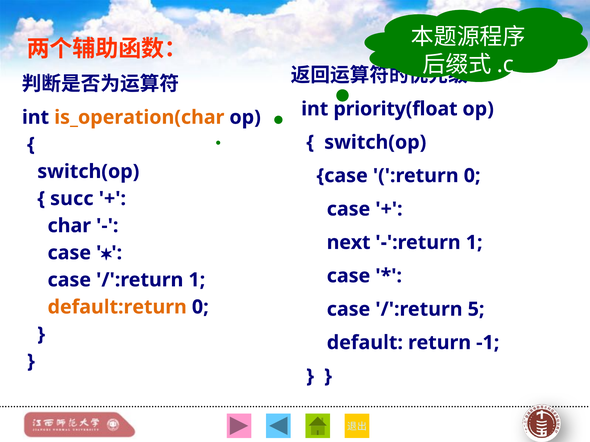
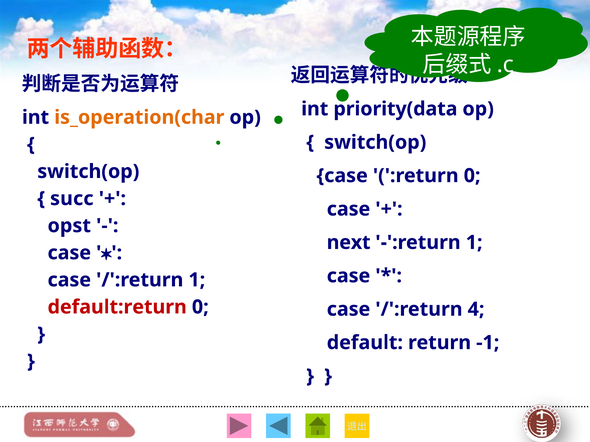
priority(float: priority(float -> priority(data (395, 109)
char: char -> opst (69, 226)
default:return colour: orange -> red (117, 307)
5: 5 -> 4 (476, 310)
